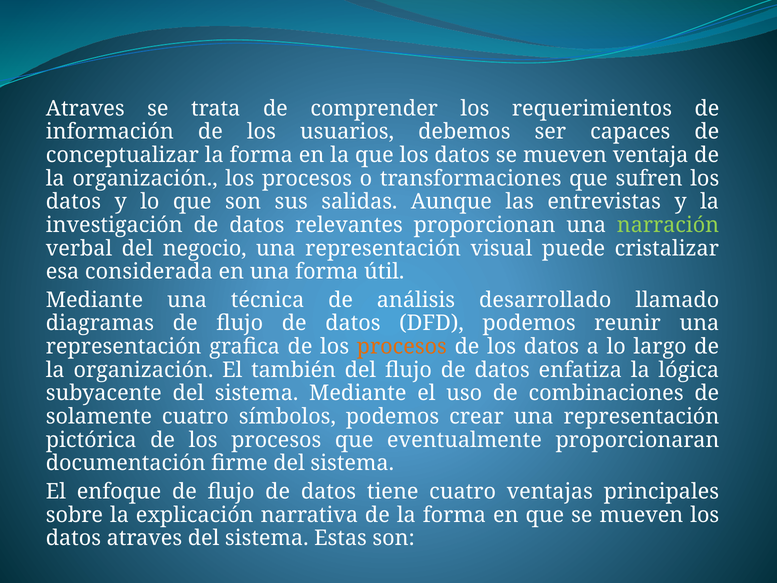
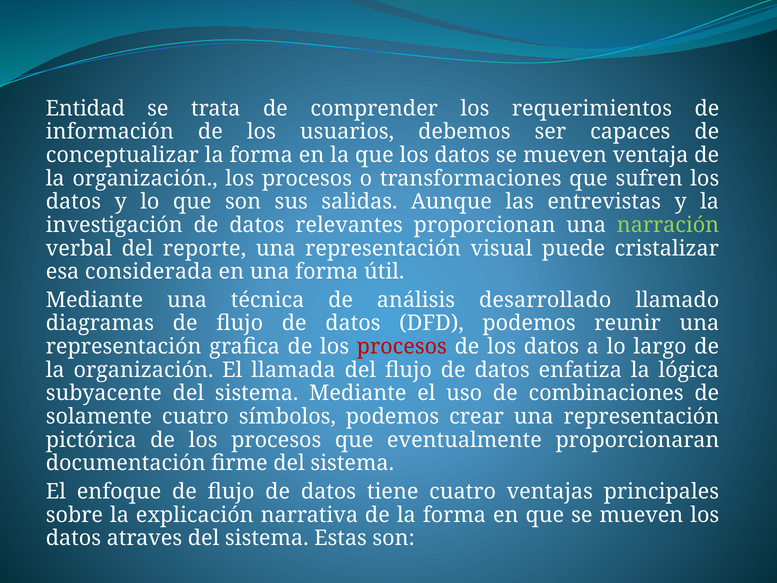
Atraves: Atraves -> Entidad (85, 108)
negocio: negocio -> reporte (205, 248)
procesos colour: orange -> red (402, 347)
también: también -> llamada (293, 370)
